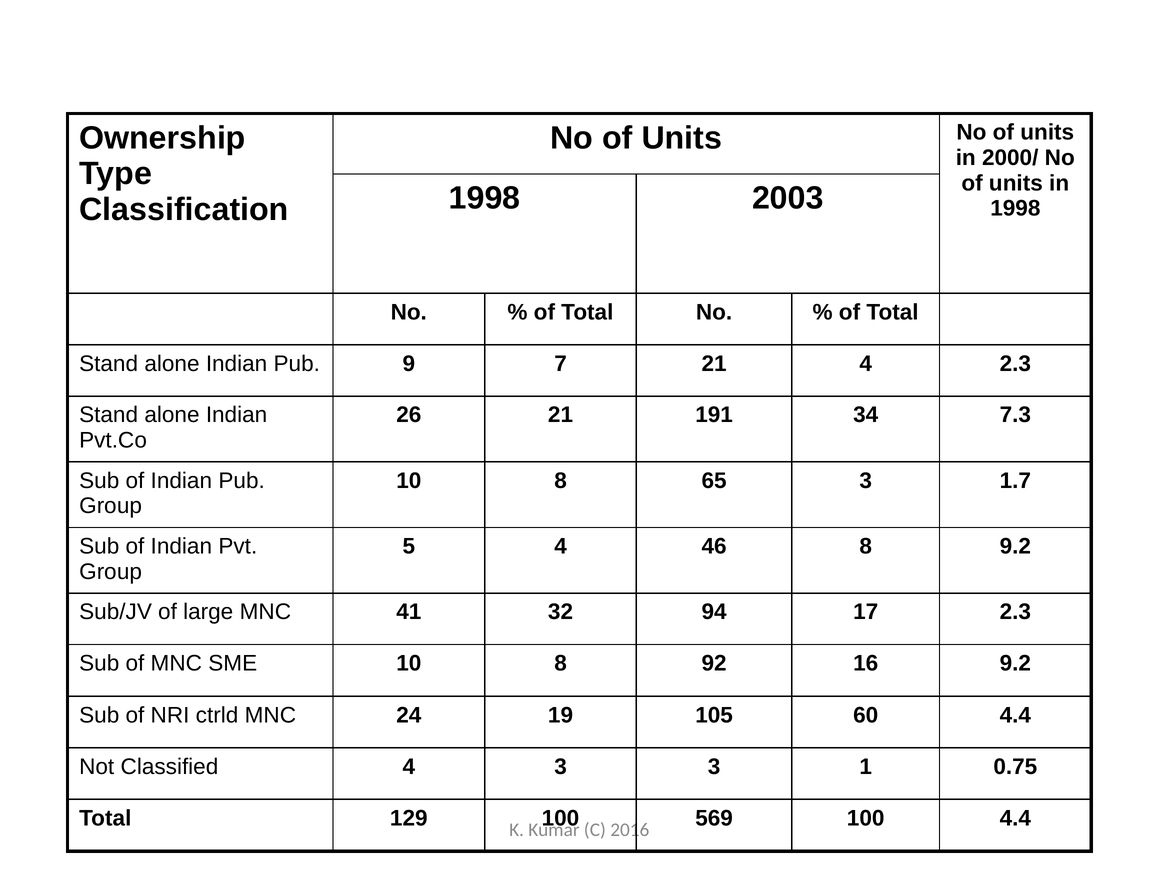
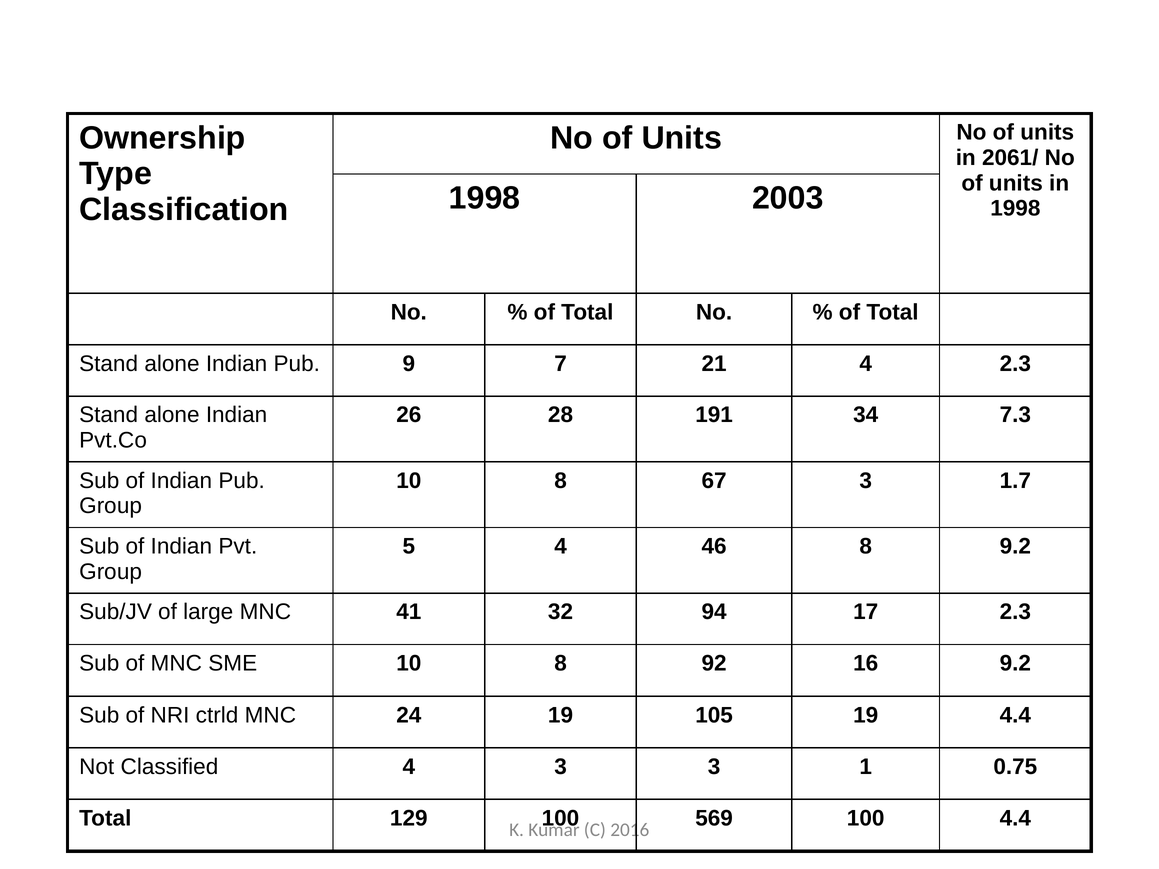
2000/: 2000/ -> 2061/ (1010, 158)
26 21: 21 -> 28 (561, 415)
65: 65 -> 67 (714, 481)
105 60: 60 -> 19 (866, 715)
